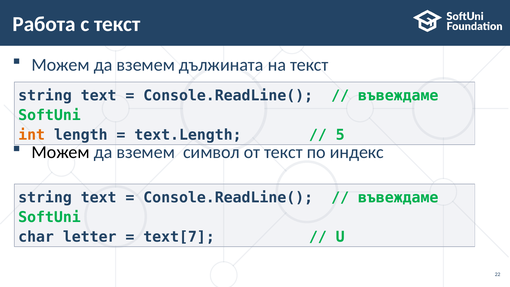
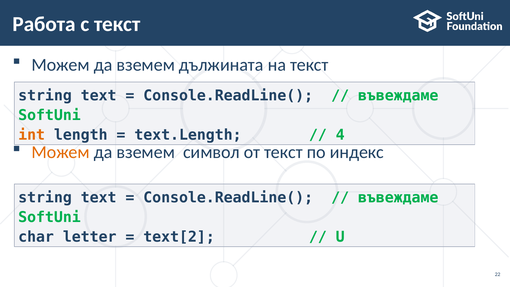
5: 5 -> 4 (340, 135)
Можем colour: black -> orange (61, 152)
text[7: text[7 -> text[2 (179, 237)
